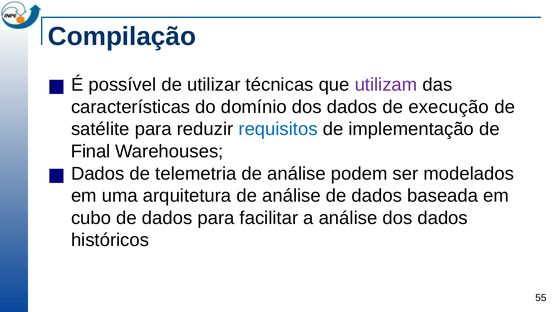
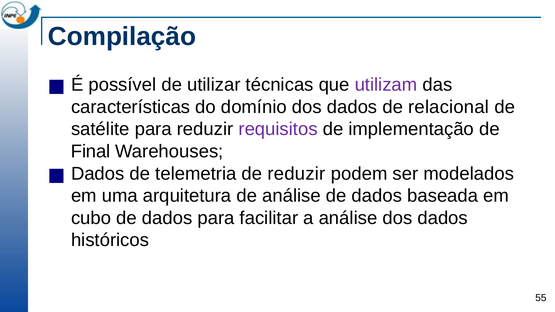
execução: execução -> relacional (449, 107)
requisitos colour: blue -> purple (278, 129)
telemetria de análise: análise -> reduzir (296, 174)
